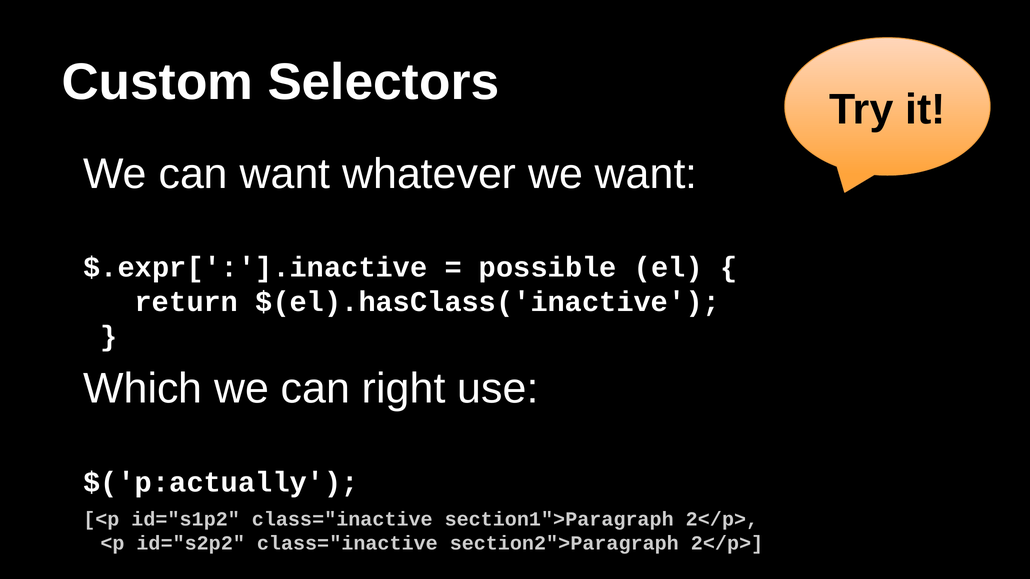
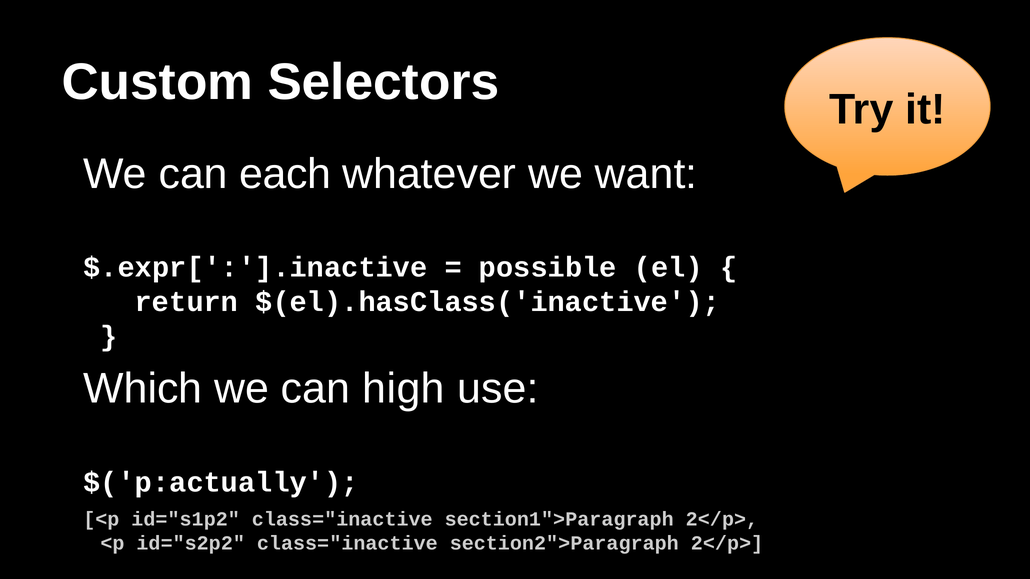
can want: want -> each (285, 174)
right: right -> high (404, 389)
